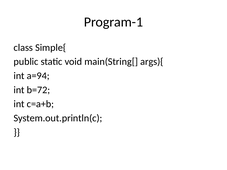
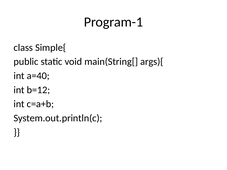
a=94: a=94 -> a=40 (38, 76)
b=72: b=72 -> b=12 (38, 90)
